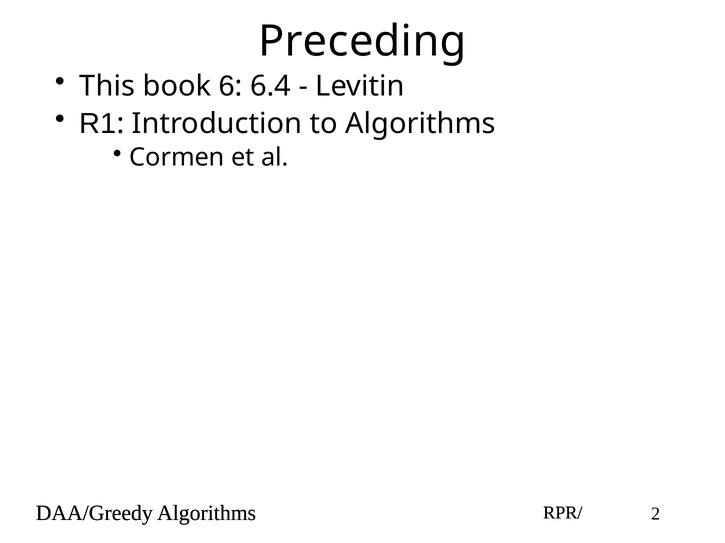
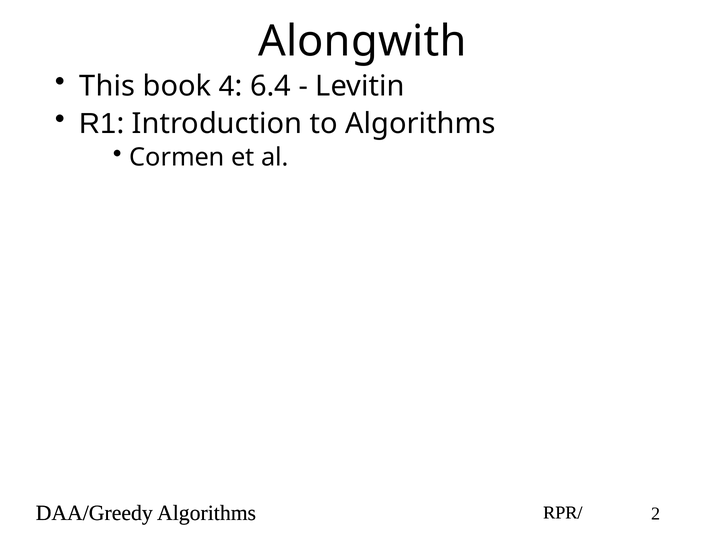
Preceding: Preceding -> Alongwith (362, 41)
6: 6 -> 4 (227, 86)
